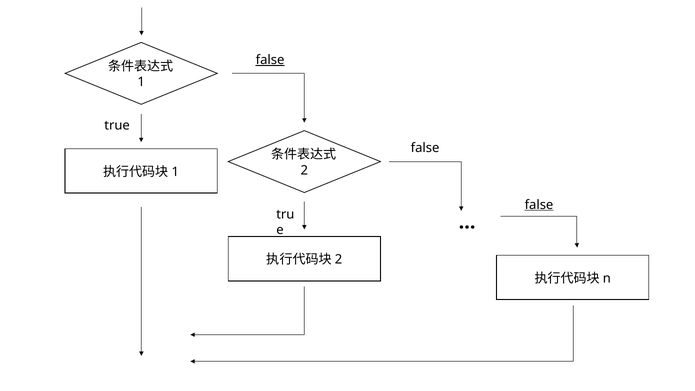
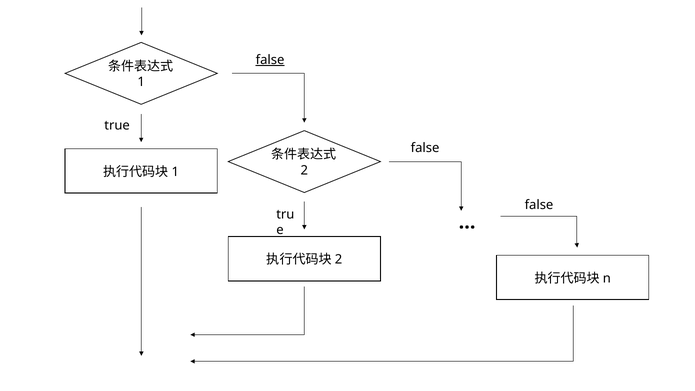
false underline: present -> none (539, 205)
